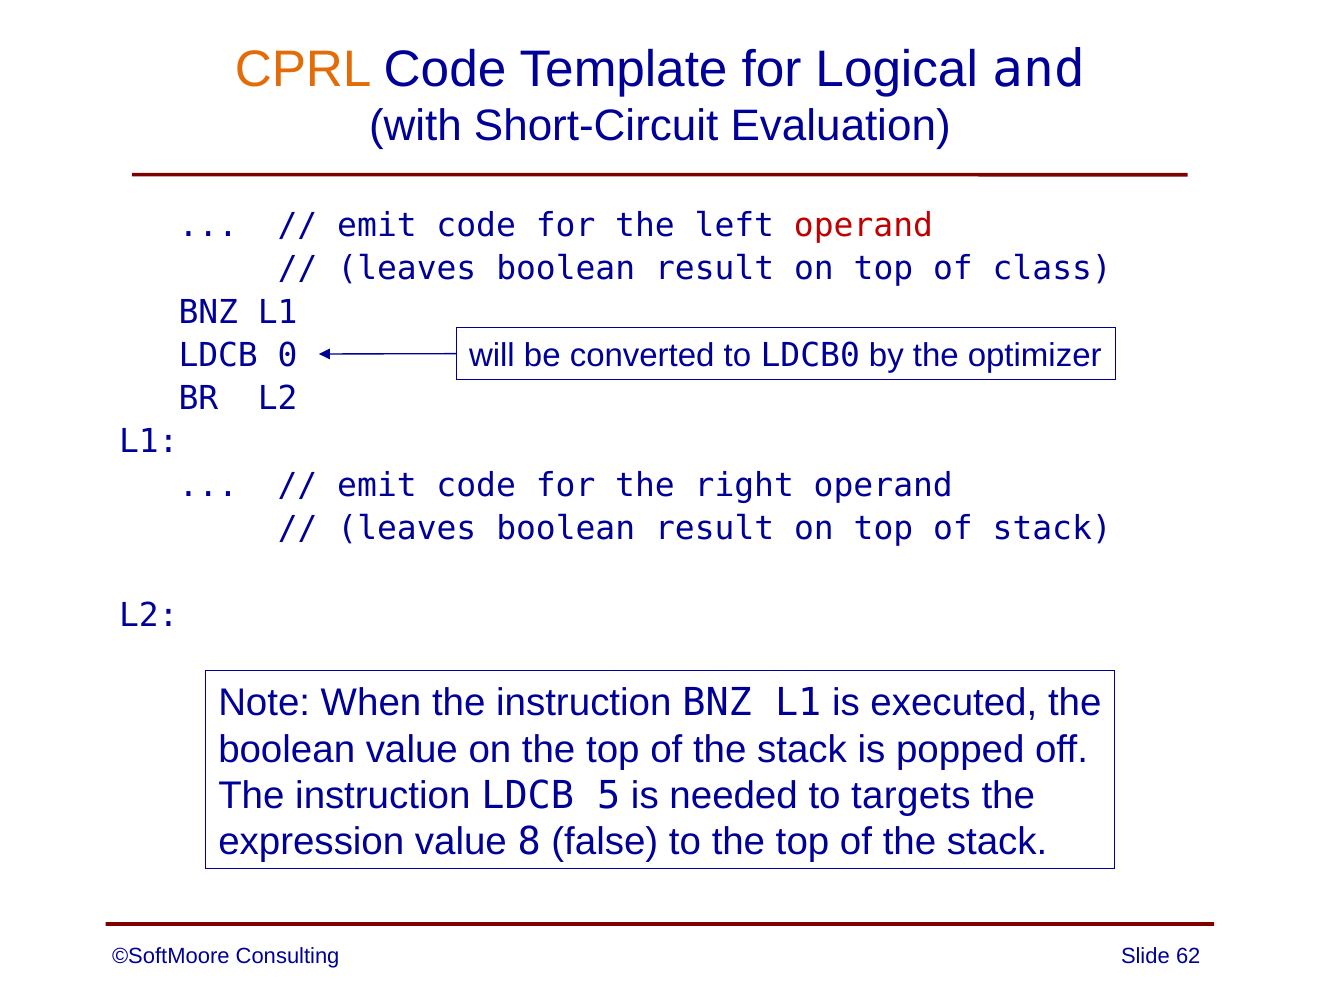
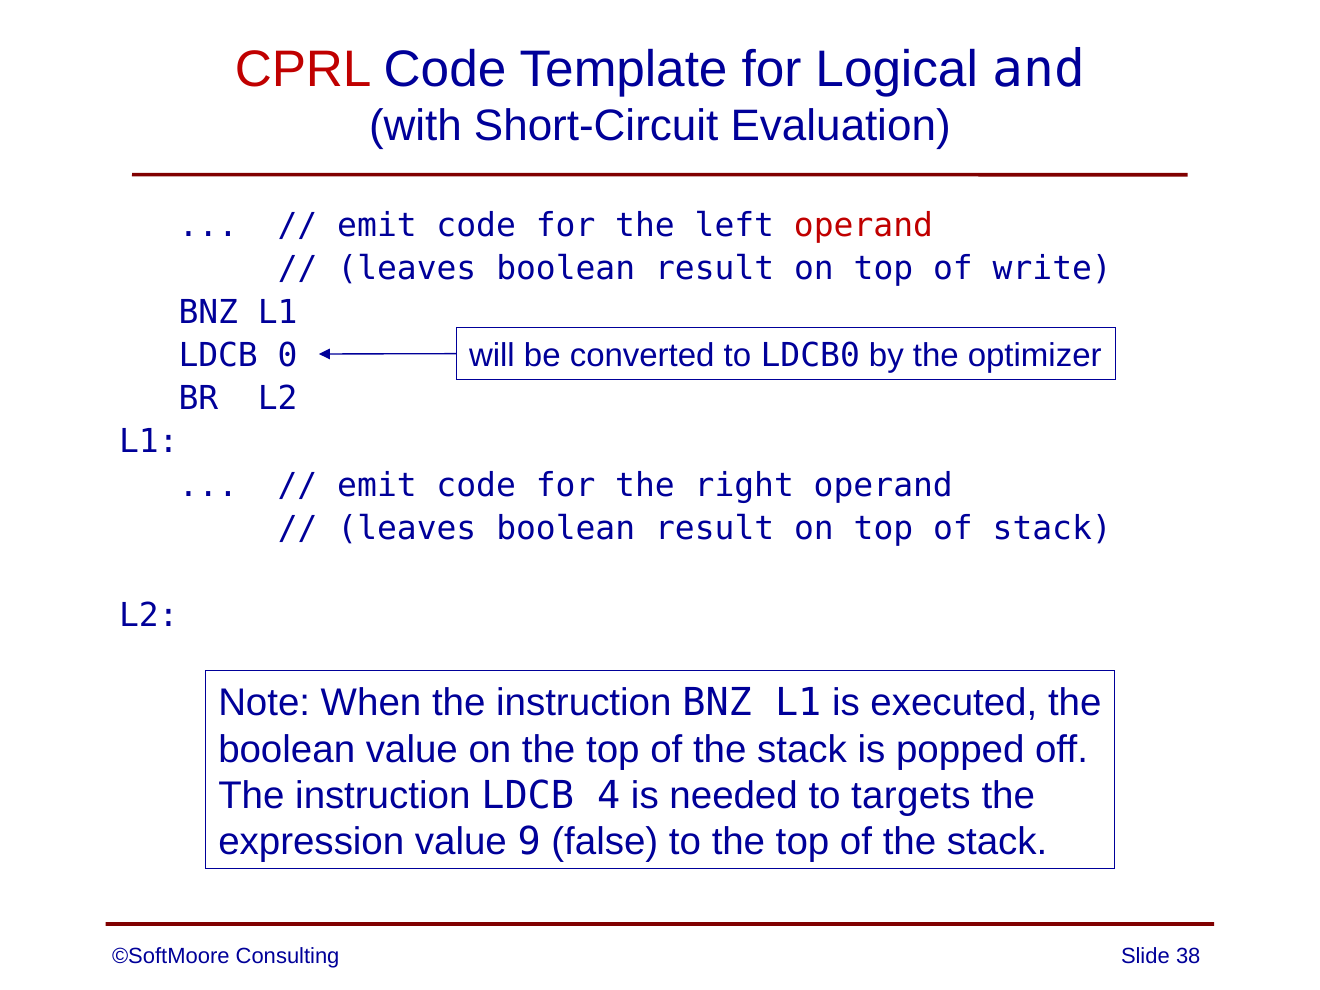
CPRL colour: orange -> red (303, 70)
class: class -> write (1052, 269)
5: 5 -> 4 (609, 796)
8: 8 -> 9 (529, 842)
62: 62 -> 38 (1188, 956)
